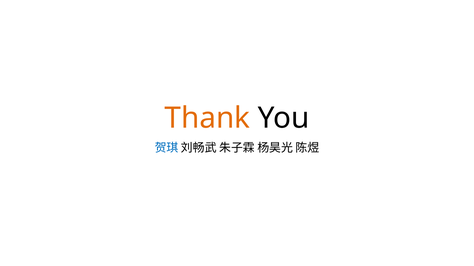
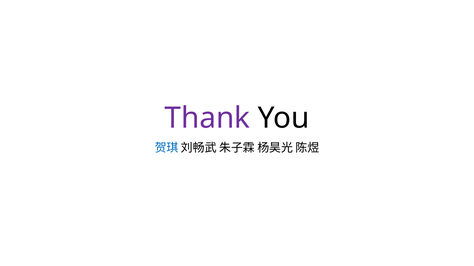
Thank colour: orange -> purple (207, 118)
